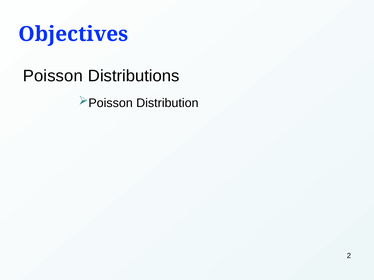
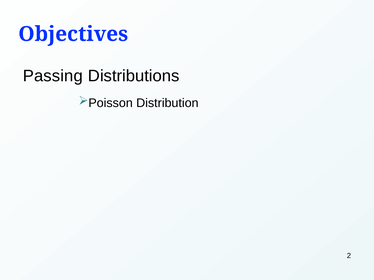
Poisson: Poisson -> Passing (53, 76)
